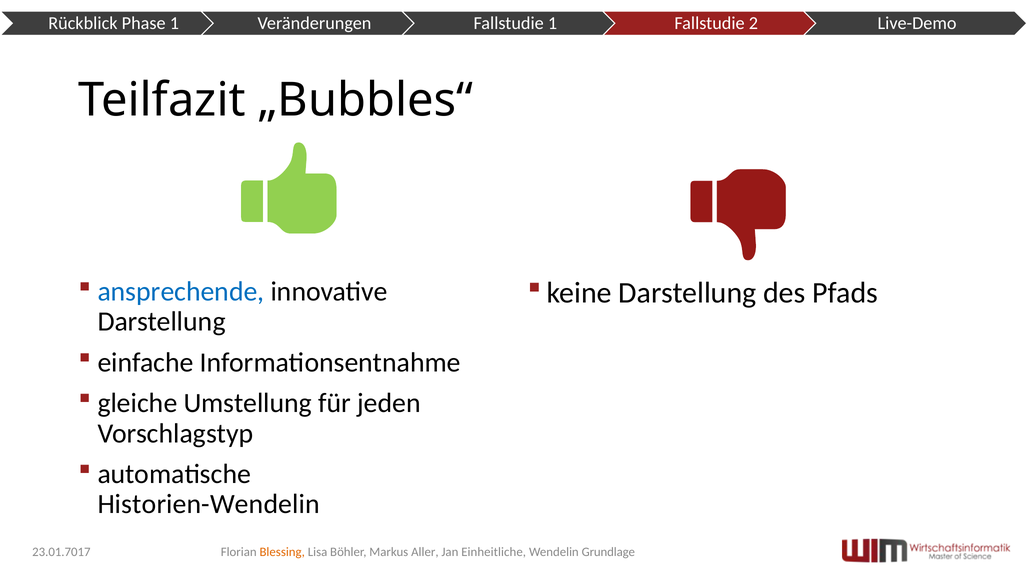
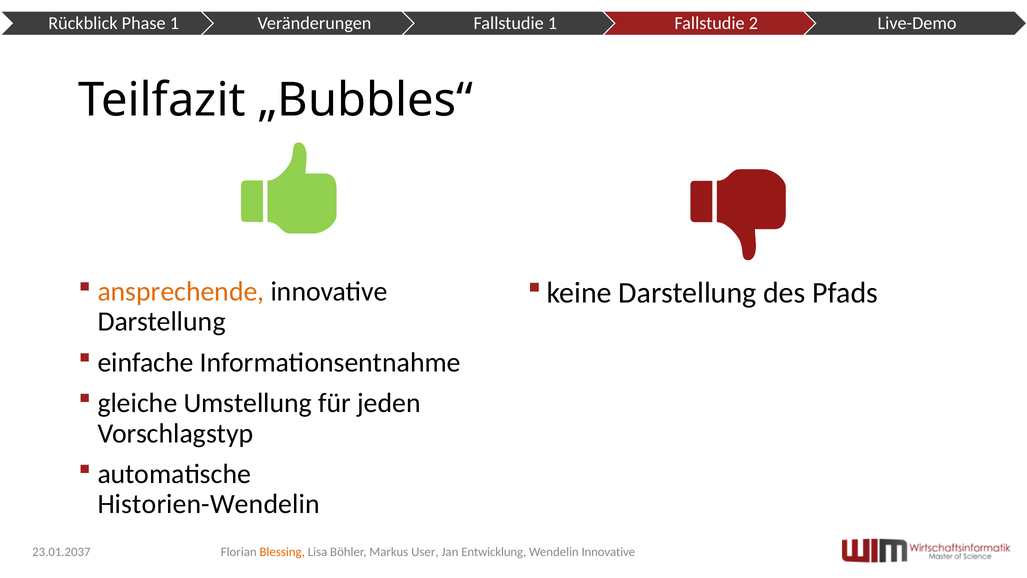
ansprechende colour: blue -> orange (181, 292)
Aller: Aller -> User (425, 552)
Einheitliche: Einheitliche -> Entwicklung (494, 552)
Wendelin Grundlage: Grundlage -> Innovative (608, 552)
23.01.7017: 23.01.7017 -> 23.01.2037 (61, 552)
